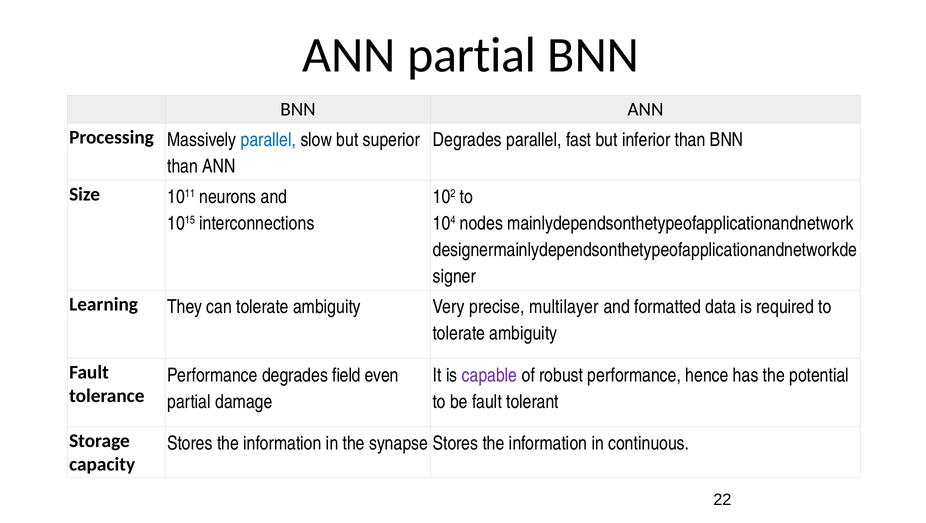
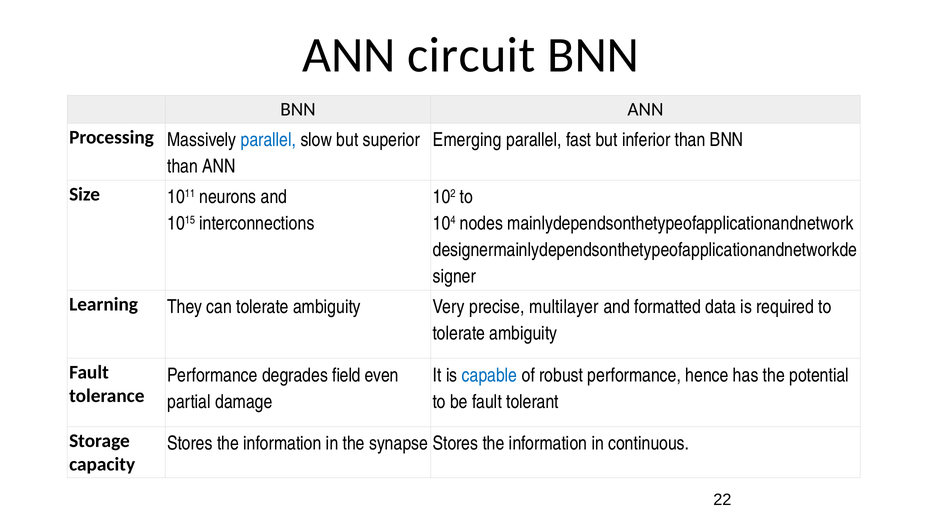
ANN partial: partial -> circuit (471, 55)
Degrades: Degrades -> Emerging (467, 140)
capable colour: purple -> blue (490, 375)
